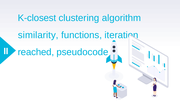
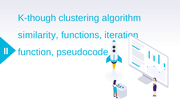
K-closest: K-closest -> K-though (37, 18)
reached: reached -> function (36, 52)
